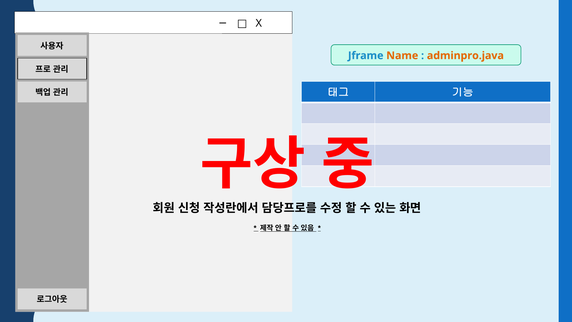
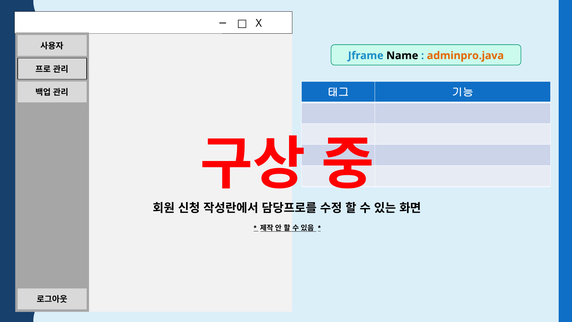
Name colour: orange -> black (402, 56)
